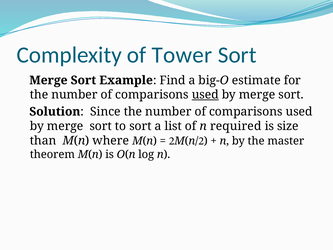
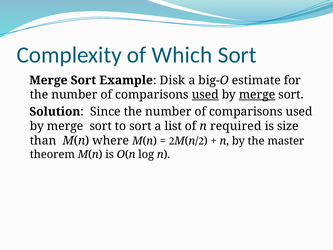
Tower: Tower -> Which (182, 55)
Find: Find -> Disk (172, 80)
merge underline: none -> present (257, 95)
